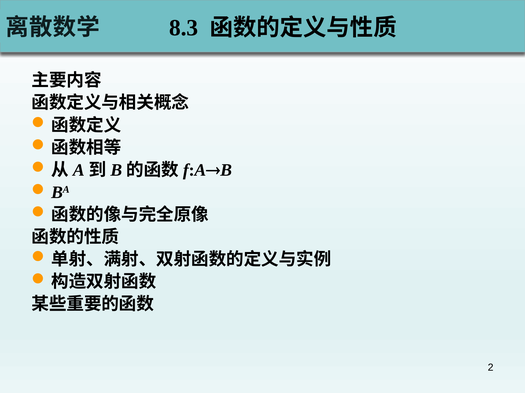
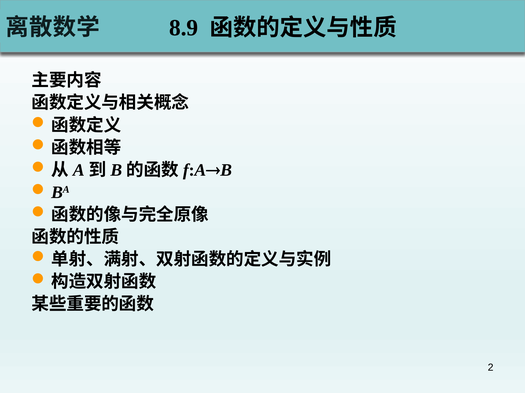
8.3: 8.3 -> 8.9 (184, 28)
